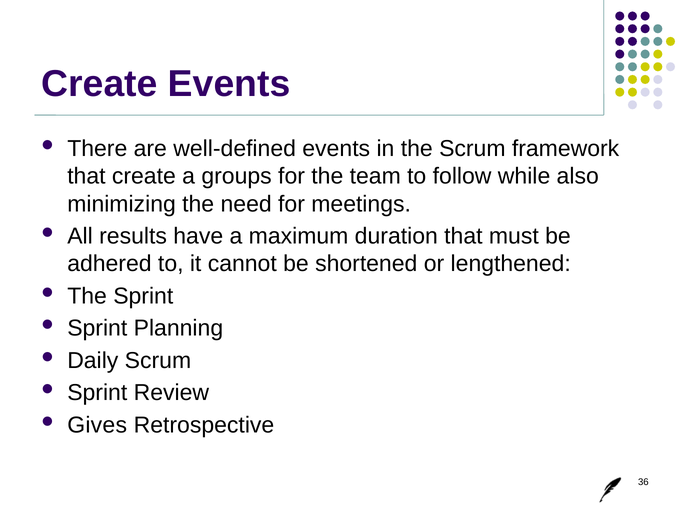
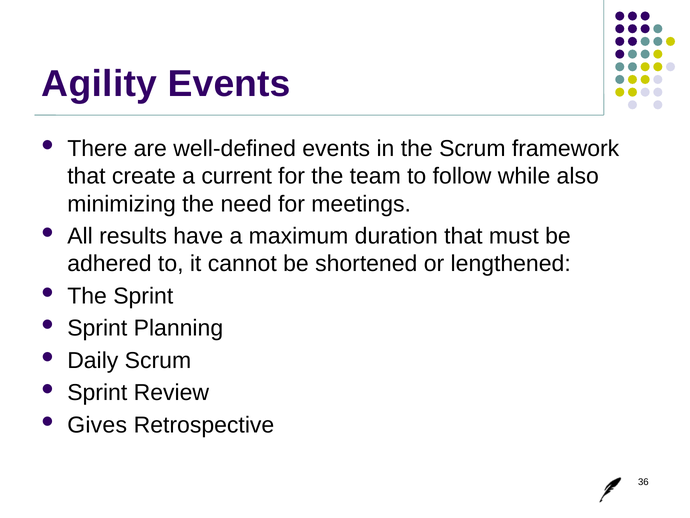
Create: Create -> Agility (99, 84)
groups: groups -> current (237, 176)
